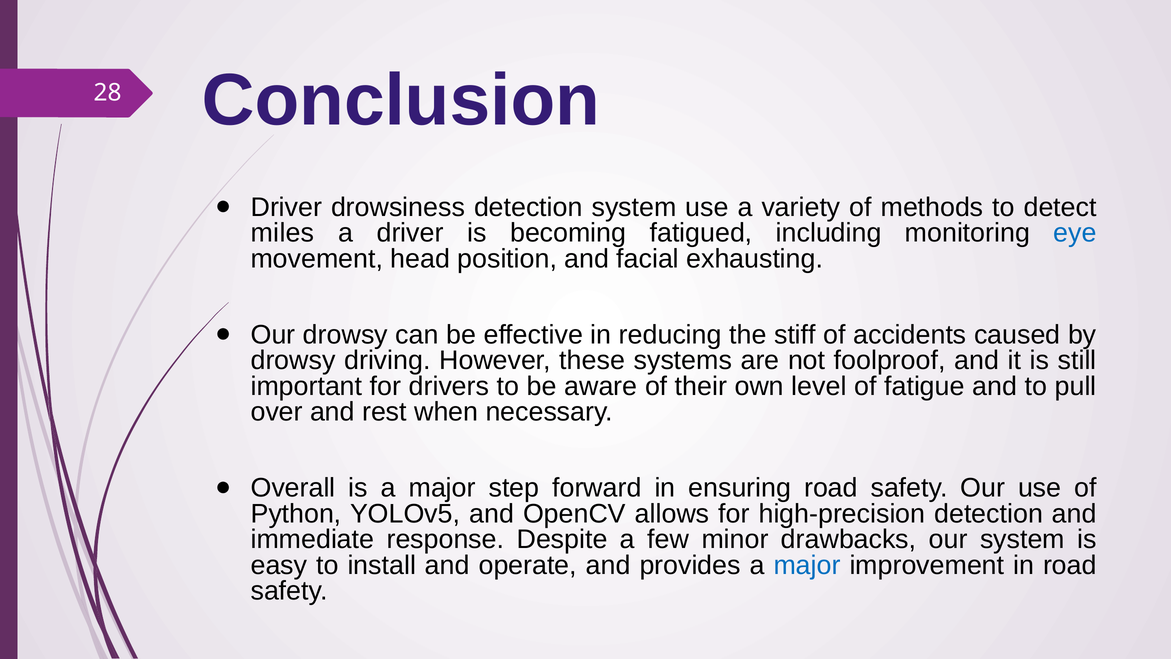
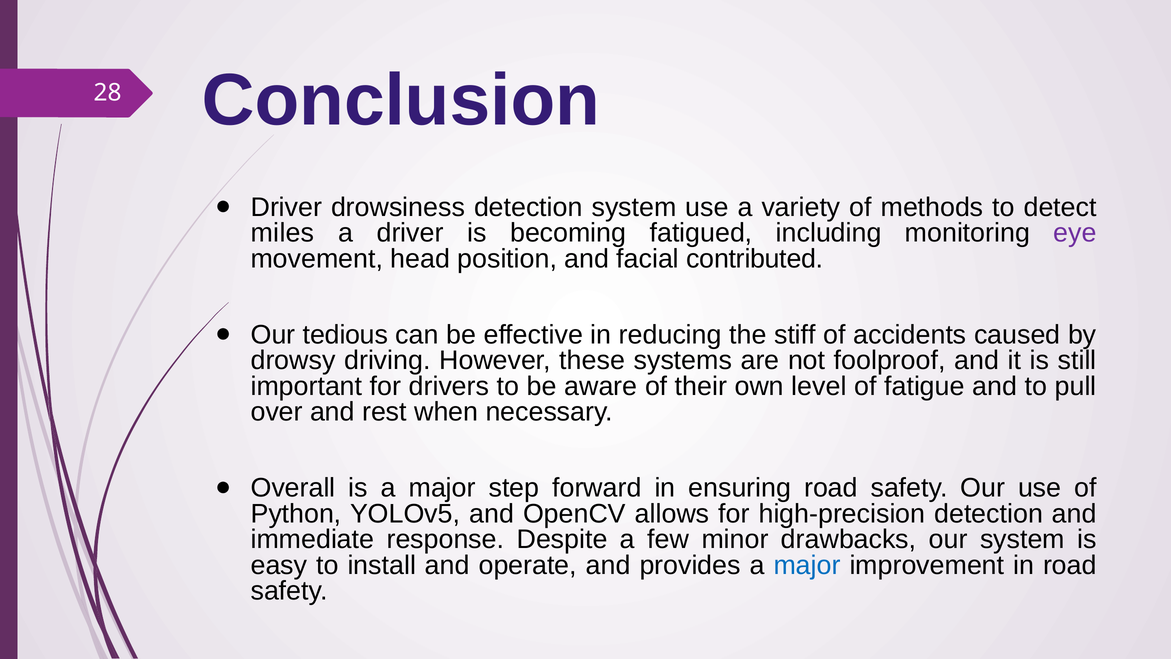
eye colour: blue -> purple (1075, 233)
exhausting: exhausting -> contributed (755, 259)
Our drowsy: drowsy -> tedious (346, 335)
